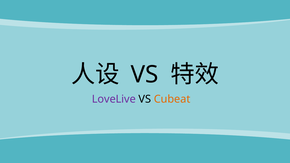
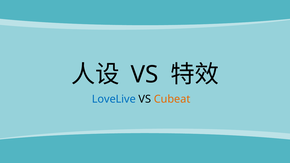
LoveLive colour: purple -> blue (114, 99)
